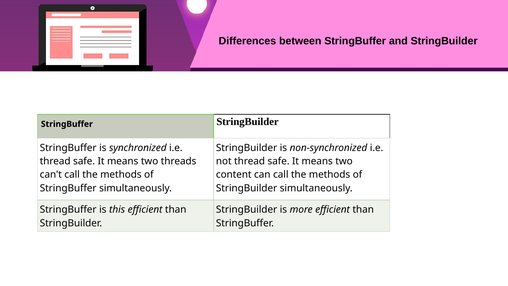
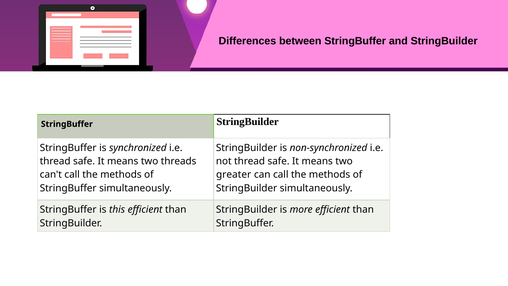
content: content -> greater (234, 175)
